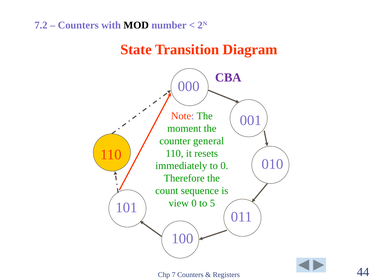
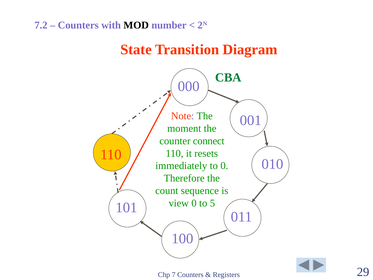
CBA colour: purple -> green (228, 78)
general: general -> connect (209, 141)
44: 44 -> 29 (363, 272)
